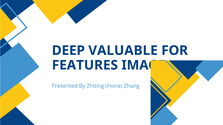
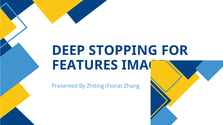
VALUABLE: VALUABLE -> STOPPING (123, 51)
